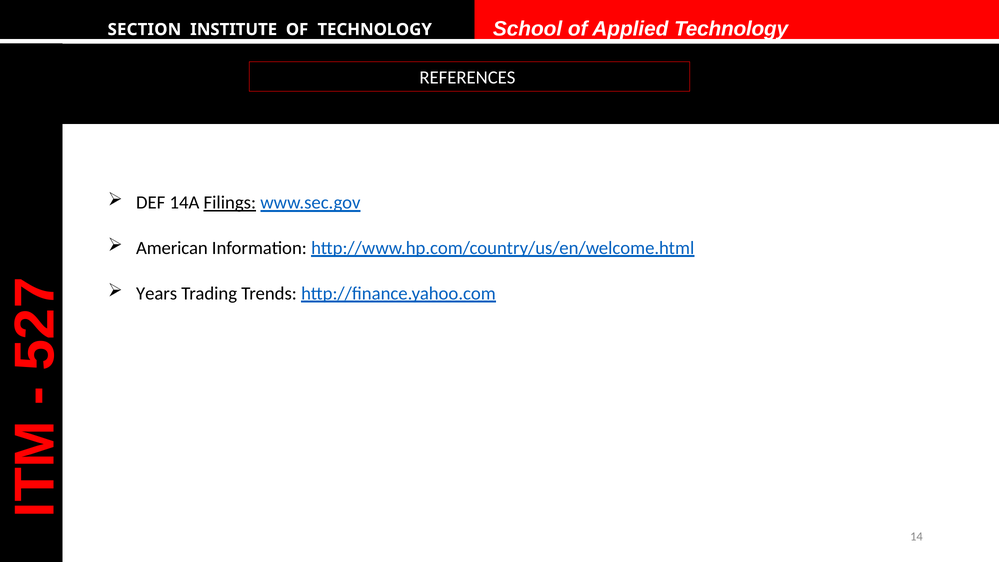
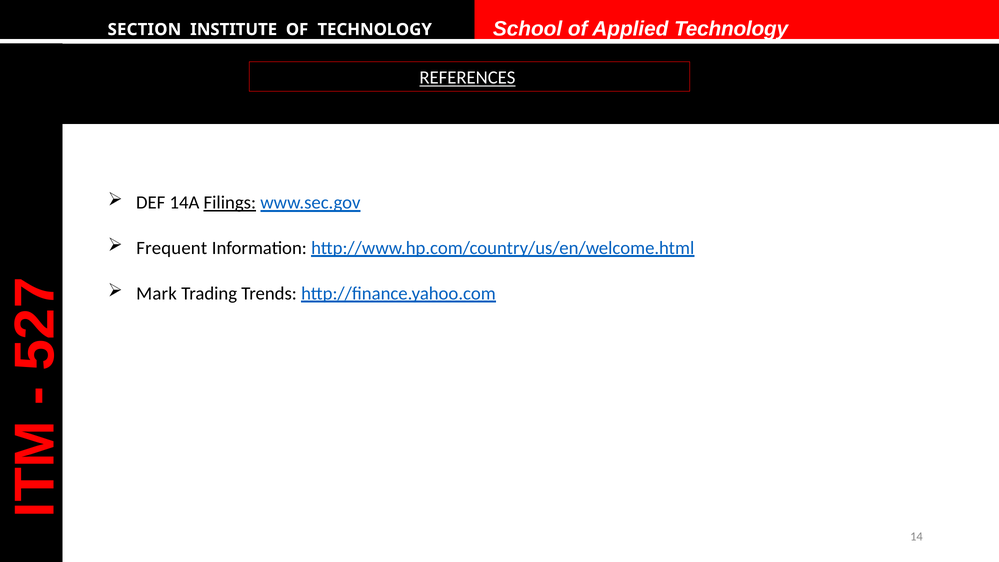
REFERENCES underline: none -> present (467, 78)
American: American -> Frequent (172, 248)
Years: Years -> Mark (156, 293)
